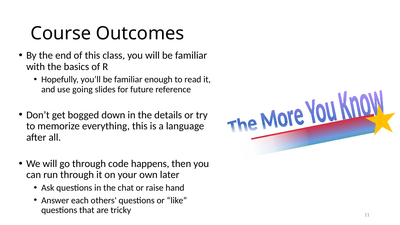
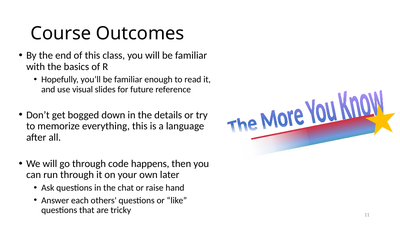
going: going -> visual (83, 89)
